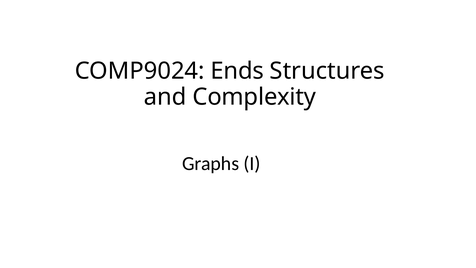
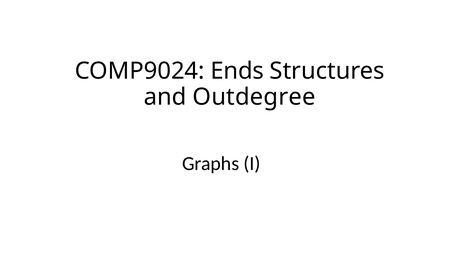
Complexity: Complexity -> Outdegree (254, 97)
